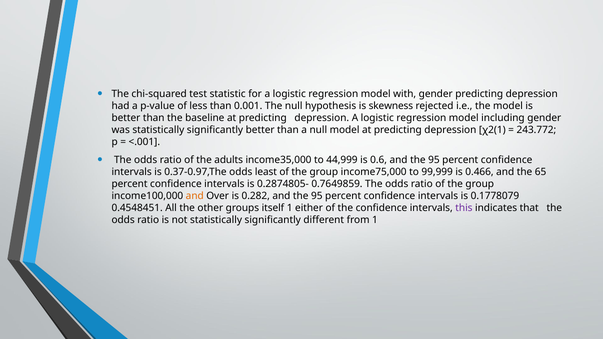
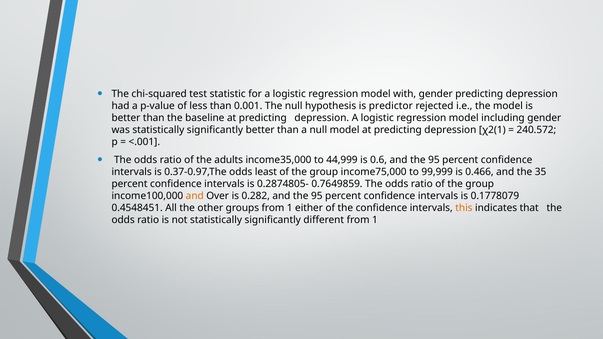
skewness: skewness -> predictor (391, 106)
243.772: 243.772 -> 240.572 (536, 130)
65: 65 -> 35 (541, 172)
groups itself: itself -> from (273, 208)
this colour: purple -> orange (464, 208)
